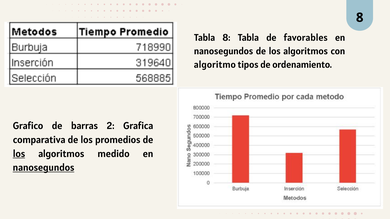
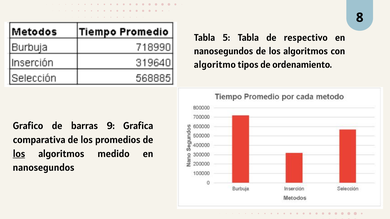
Tabla 8: 8 -> 5 (226, 38)
favorables: favorables -> respectivo (306, 38)
2: 2 -> 9 (111, 126)
nanosegundos underline: present -> none (44, 168)
